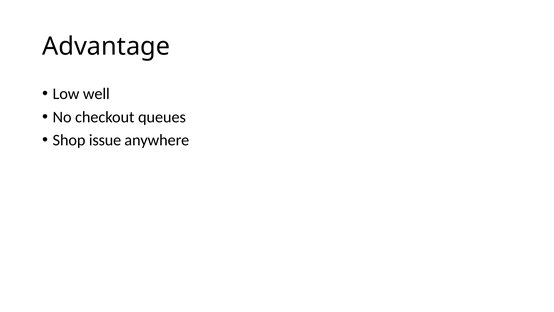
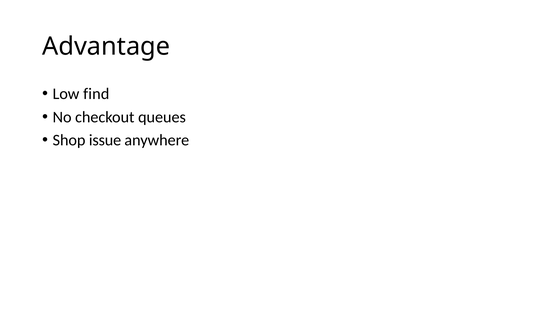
well: well -> find (96, 94)
